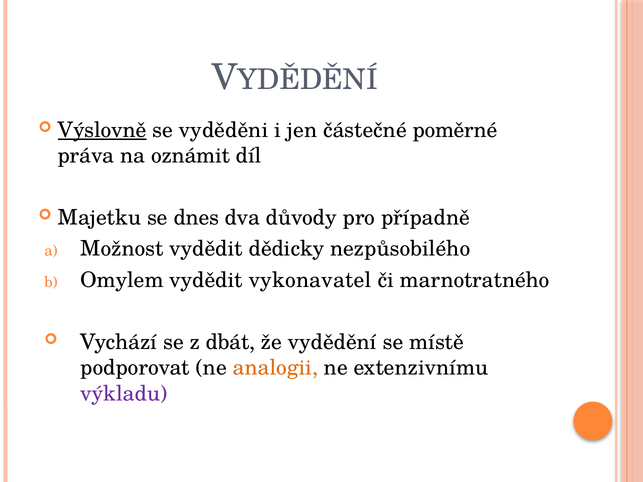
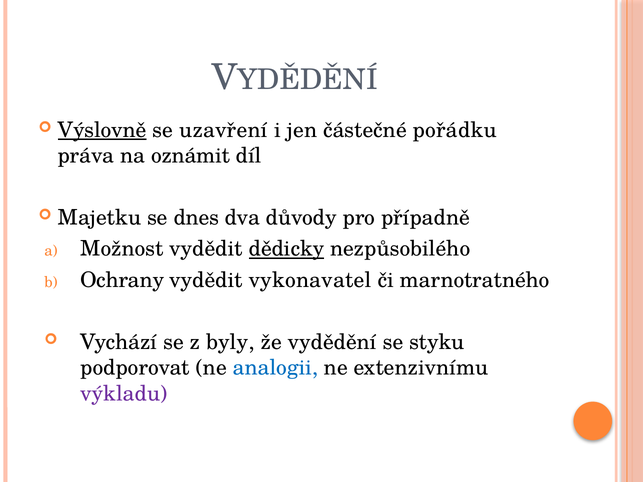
vyděděni: vyděděni -> uzavření (223, 130)
poměrné: poměrné -> pořádku (455, 130)
dědicky underline: none -> present (287, 249)
Omylem: Omylem -> Ochrany (122, 280)
dbát: dbát -> byly (230, 342)
místě: místě -> styku (437, 342)
analogii colour: orange -> blue (275, 368)
